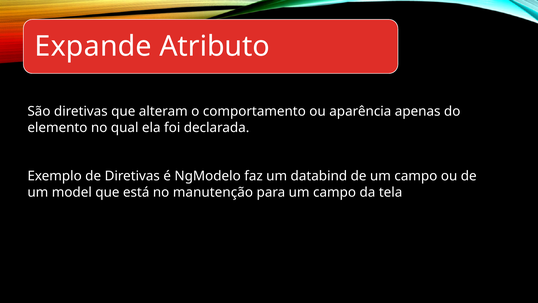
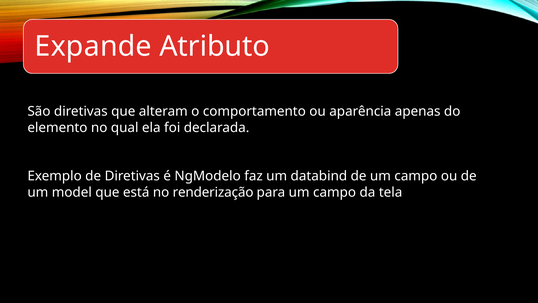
manutenção: manutenção -> renderização (213, 192)
